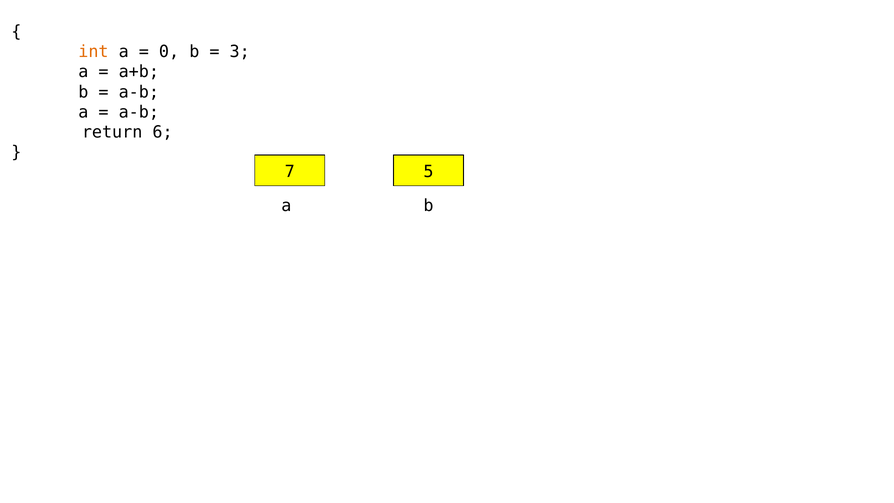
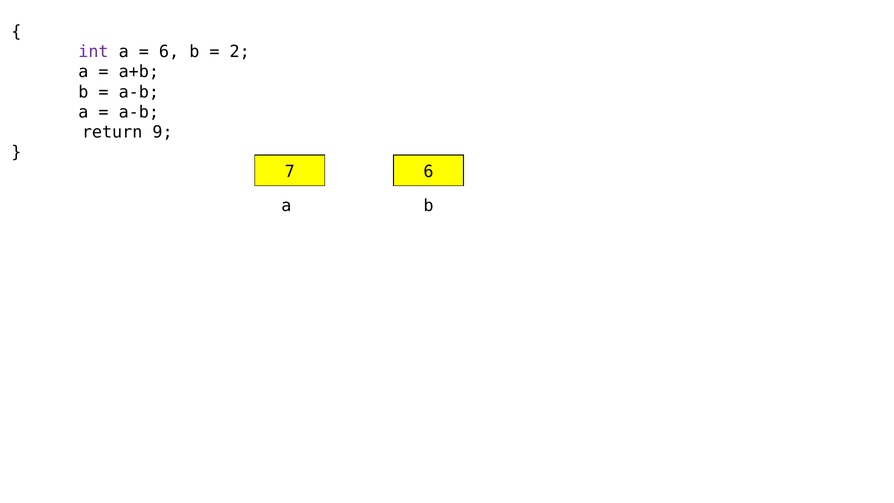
int colour: orange -> purple (93, 52)
0: 0 -> 6 (169, 52)
3: 3 -> 2 (240, 52)
6: 6 -> 9 (163, 132)
7 5: 5 -> 6 (429, 172)
